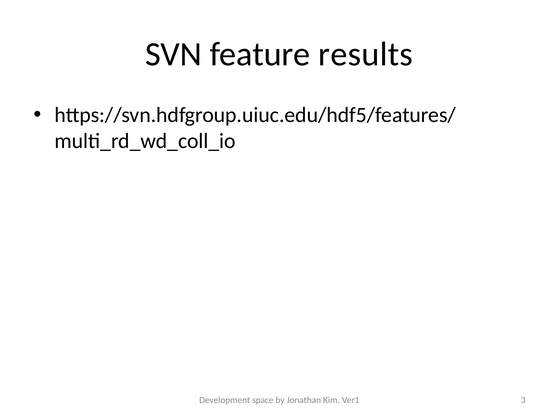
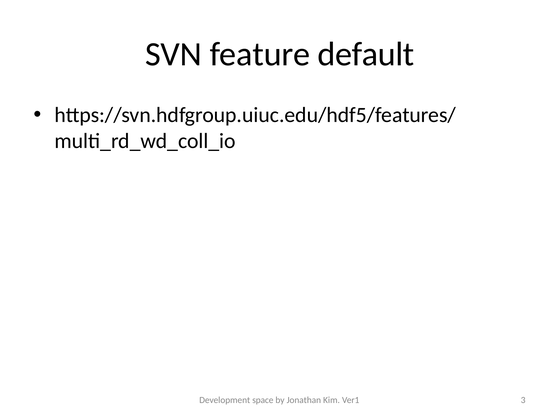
results: results -> default (366, 54)
